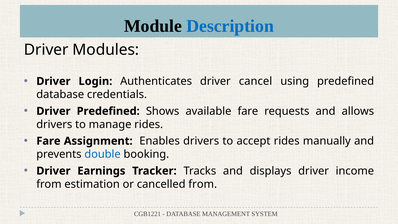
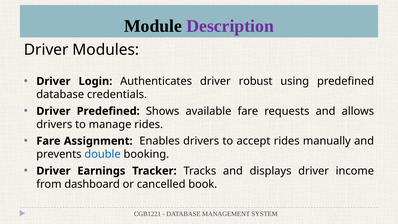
Description colour: blue -> purple (230, 26)
cancel: cancel -> robust (256, 81)
estimation: estimation -> dashboard (92, 184)
cancelled from: from -> book (203, 184)
